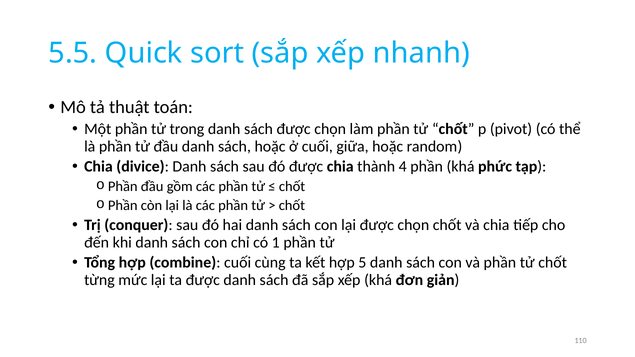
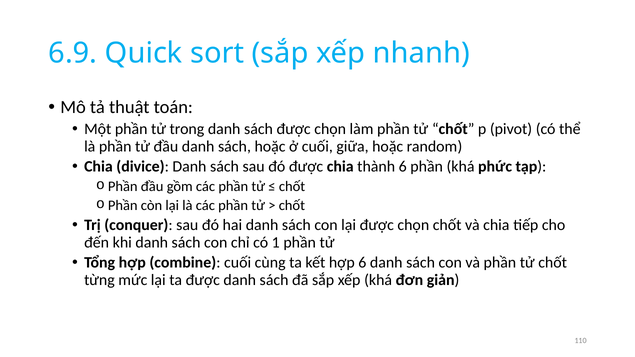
5.5: 5.5 -> 6.9 (73, 53)
thành 4: 4 -> 6 (403, 167)
hợp 5: 5 -> 6 (362, 263)
